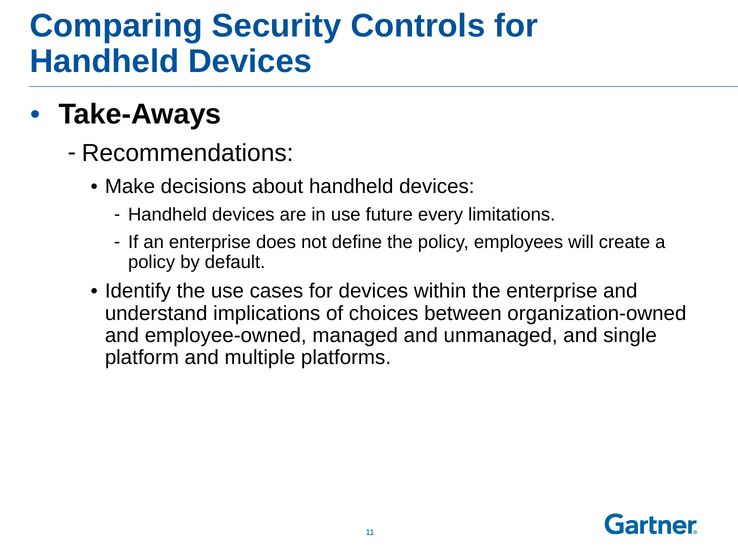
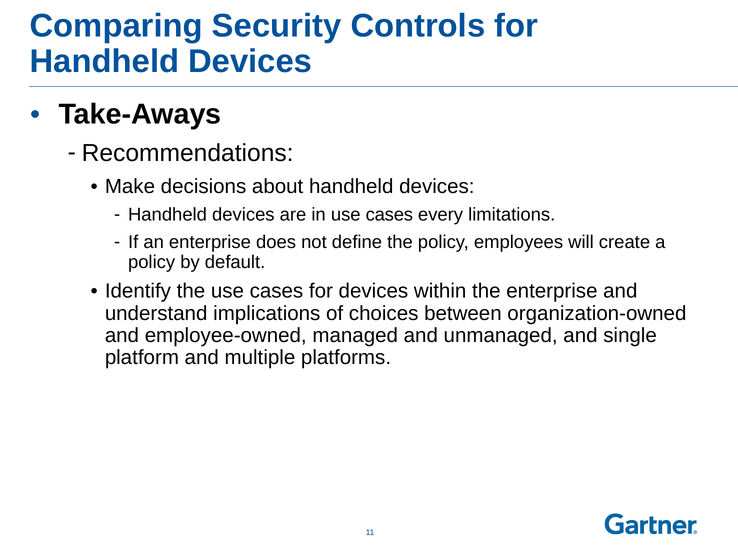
in use future: future -> cases (389, 215)
